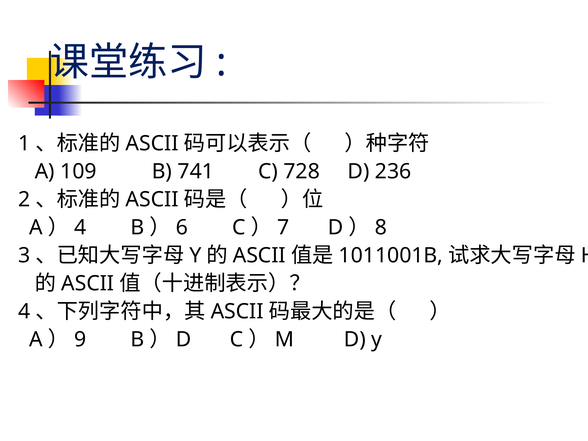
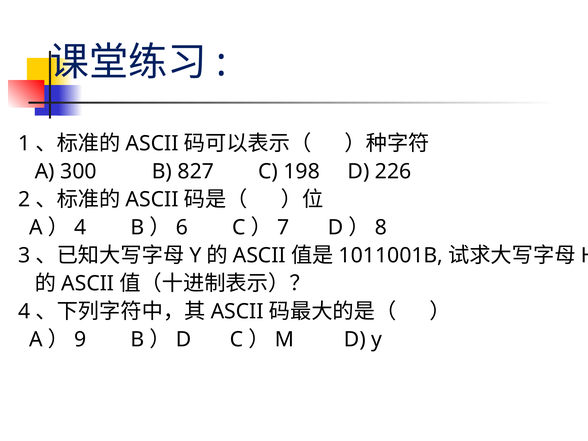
109: 109 -> 300 (78, 172)
741: 741 -> 827 (196, 172)
728: 728 -> 198 (302, 172)
236: 236 -> 226 (393, 172)
